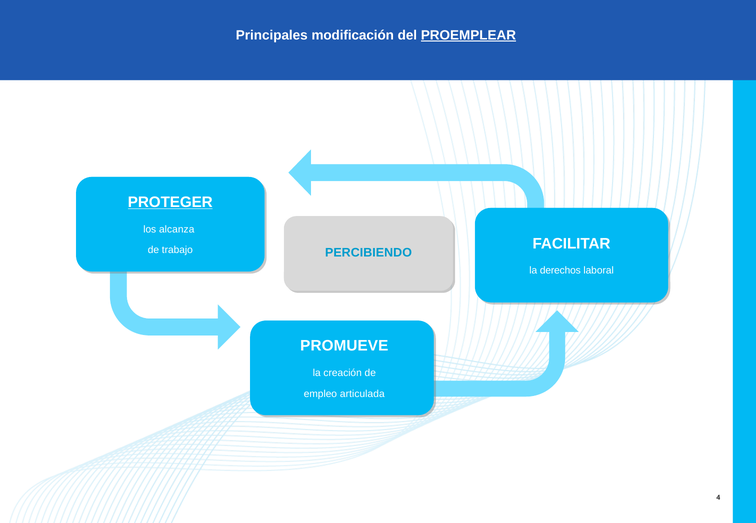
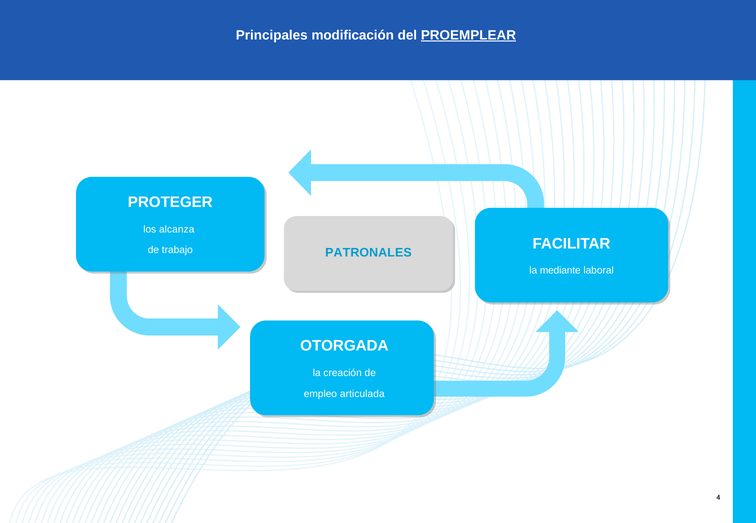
PROTEGER underline: present -> none (170, 202)
PERCIBIENDO: PERCIBIENDO -> PATRONALES (368, 253)
derechos: derechos -> mediante (560, 271)
PROMUEVE: PROMUEVE -> OTORGADA (344, 346)
